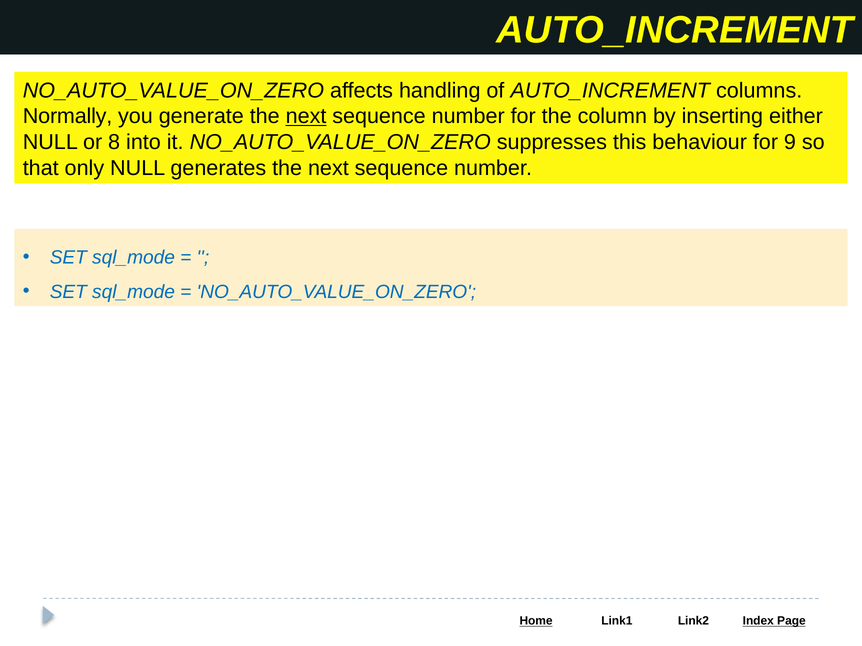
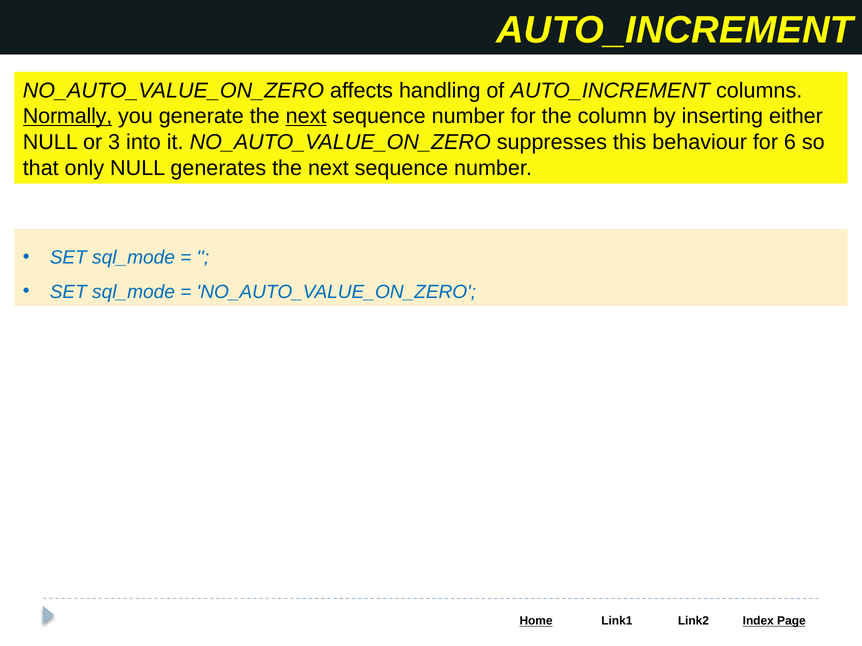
Normally underline: none -> present (68, 116)
8: 8 -> 3 (114, 142)
9: 9 -> 6 (790, 142)
